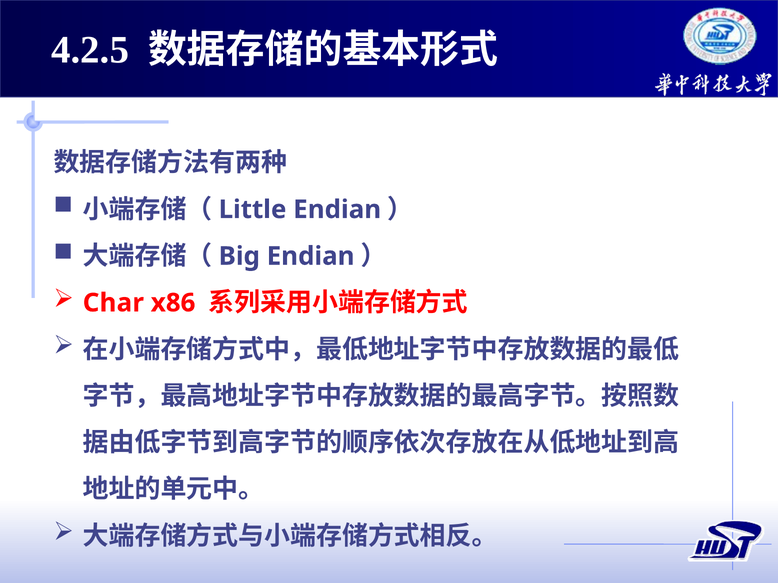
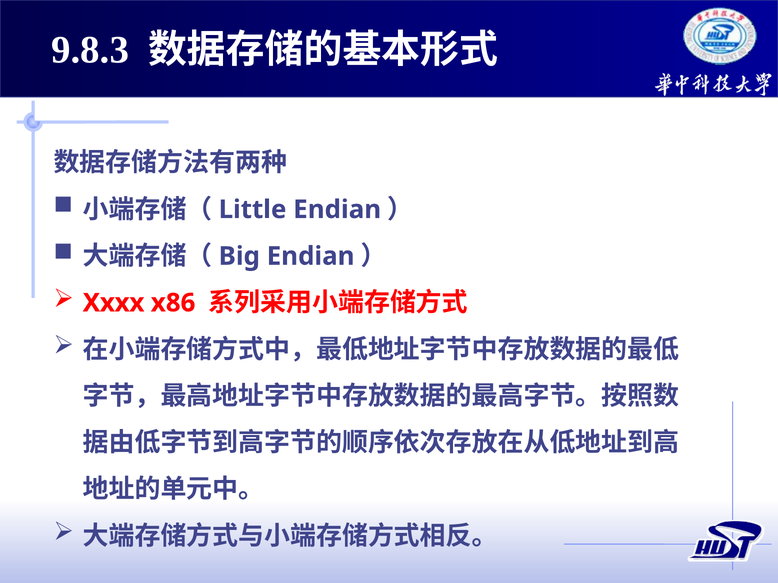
4.2.5: 4.2.5 -> 9.8.3 (90, 50)
Char: Char -> Xxxx (114, 303)
